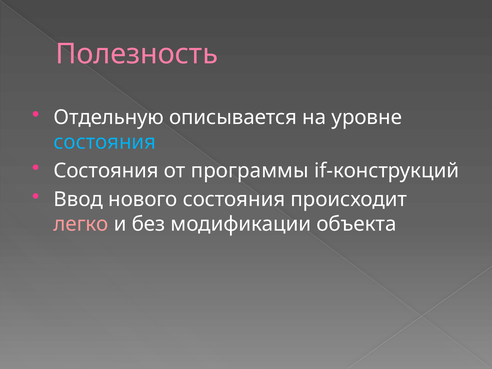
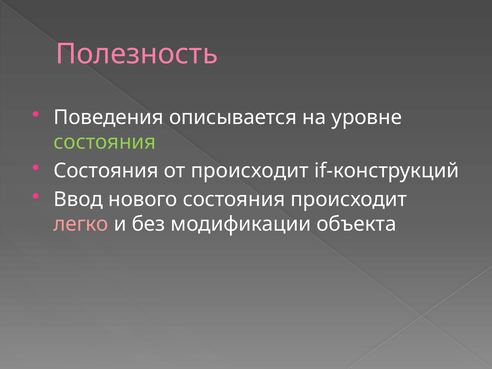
Отдельную: Отдельную -> Поведения (109, 117)
состояния colour: light blue -> light green (105, 142)
от программы: программы -> происходит (250, 171)
